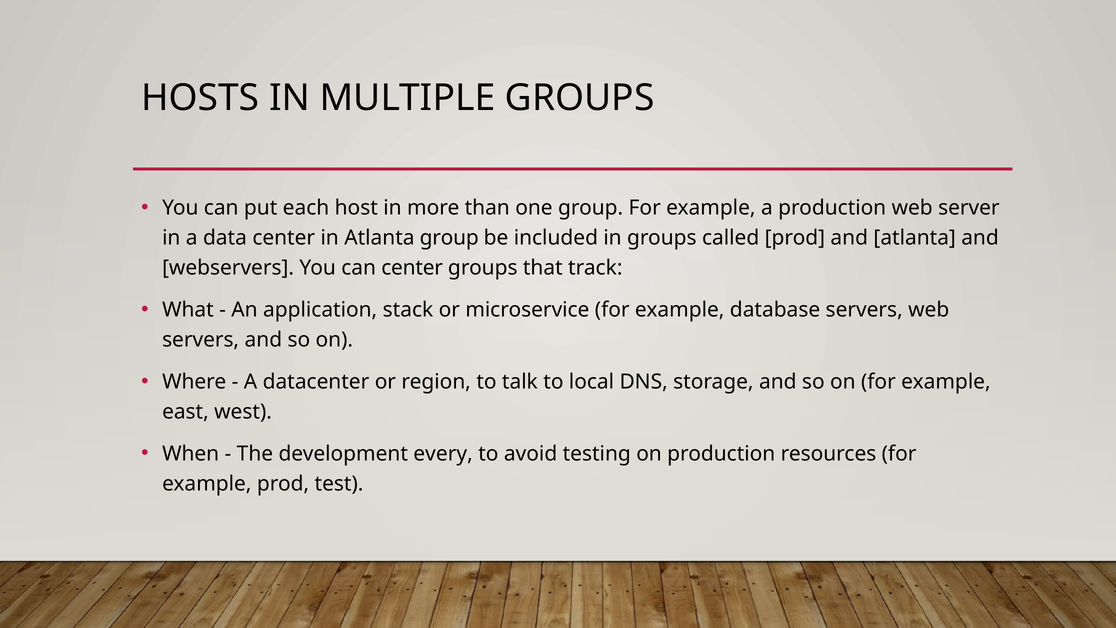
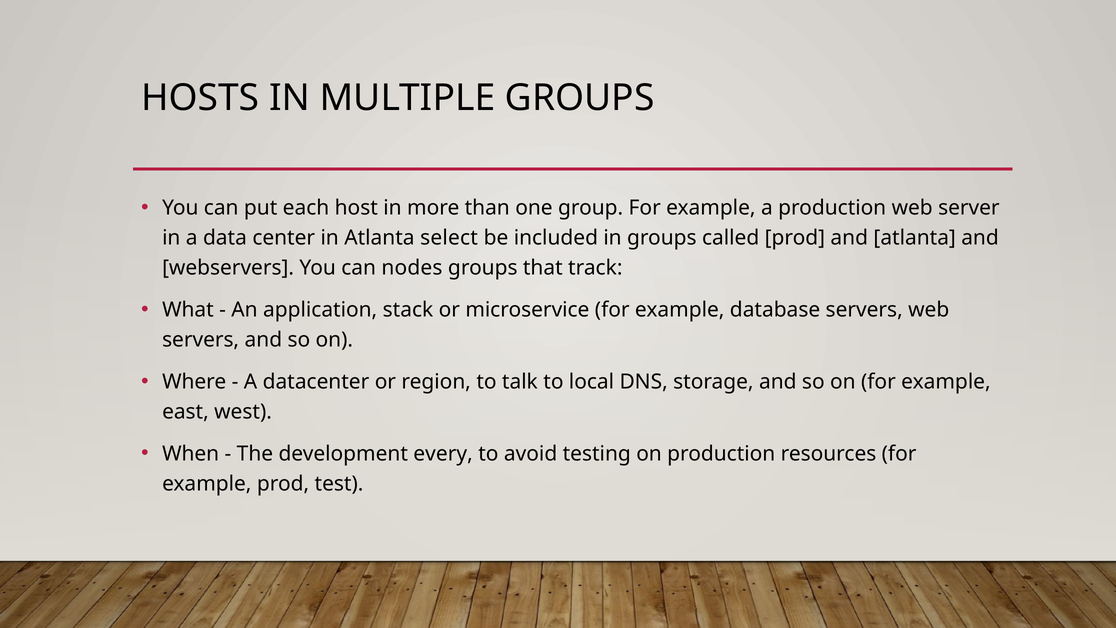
Atlanta group: group -> select (449, 238)
can center: center -> nodes (412, 268)
